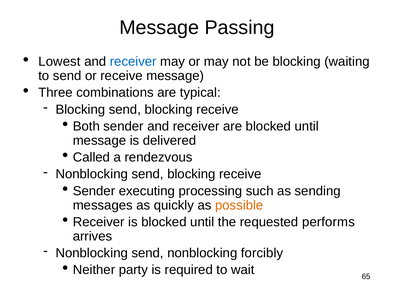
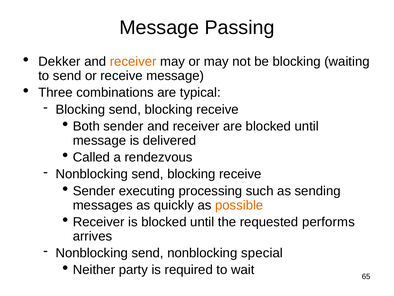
Lowest: Lowest -> Dekker (59, 61)
receiver colour: blue -> orange (133, 61)
forcibly: forcibly -> special (262, 253)
